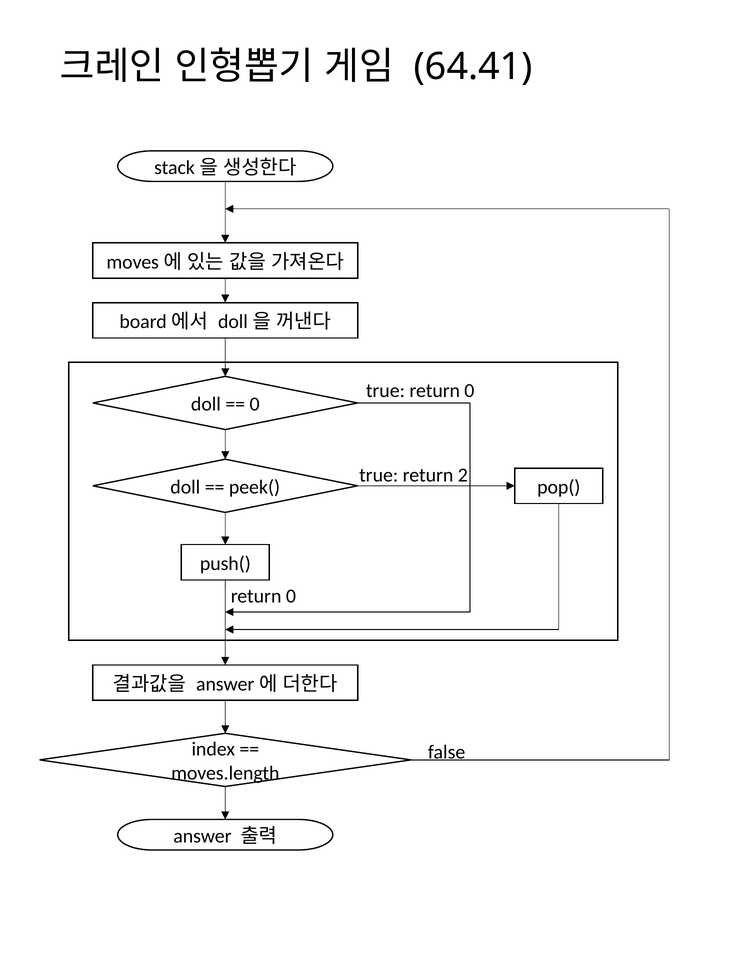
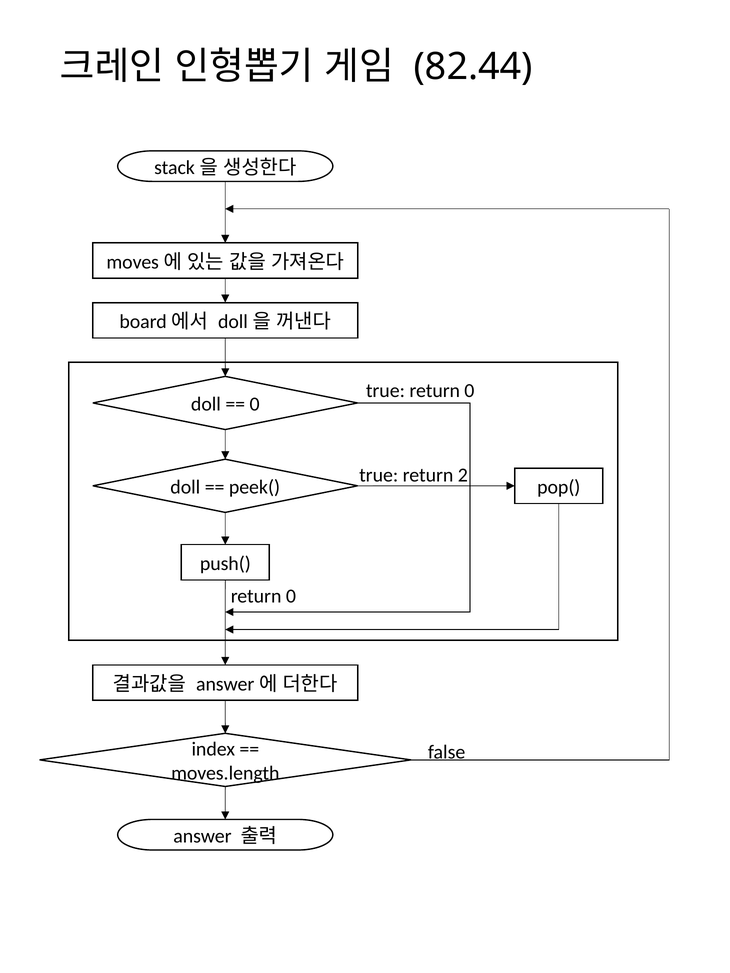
64.41: 64.41 -> 82.44 (473, 67)
